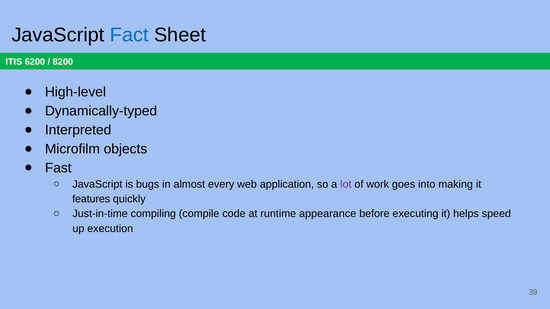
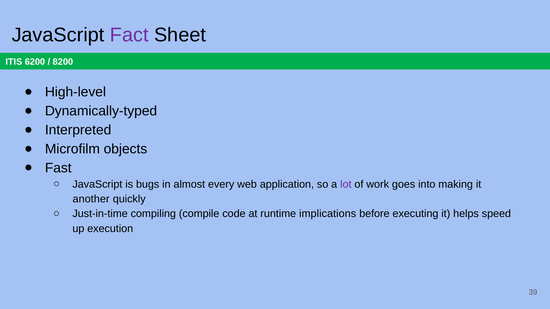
Fact colour: blue -> purple (129, 35)
features: features -> another (91, 199)
appearance: appearance -> implications (328, 214)
